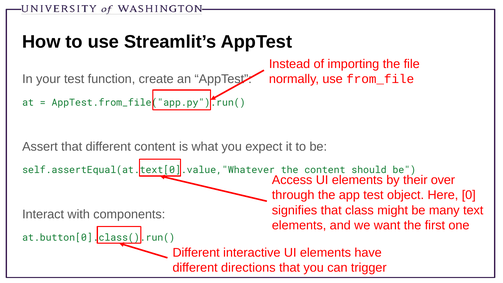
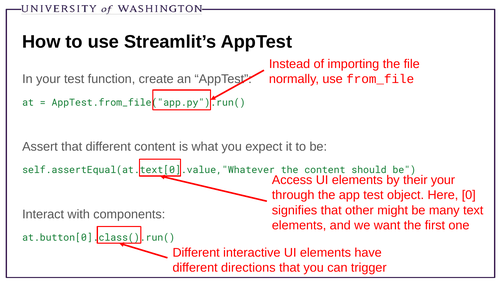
their over: over -> your (443, 180)
class: class -> other (359, 210)
